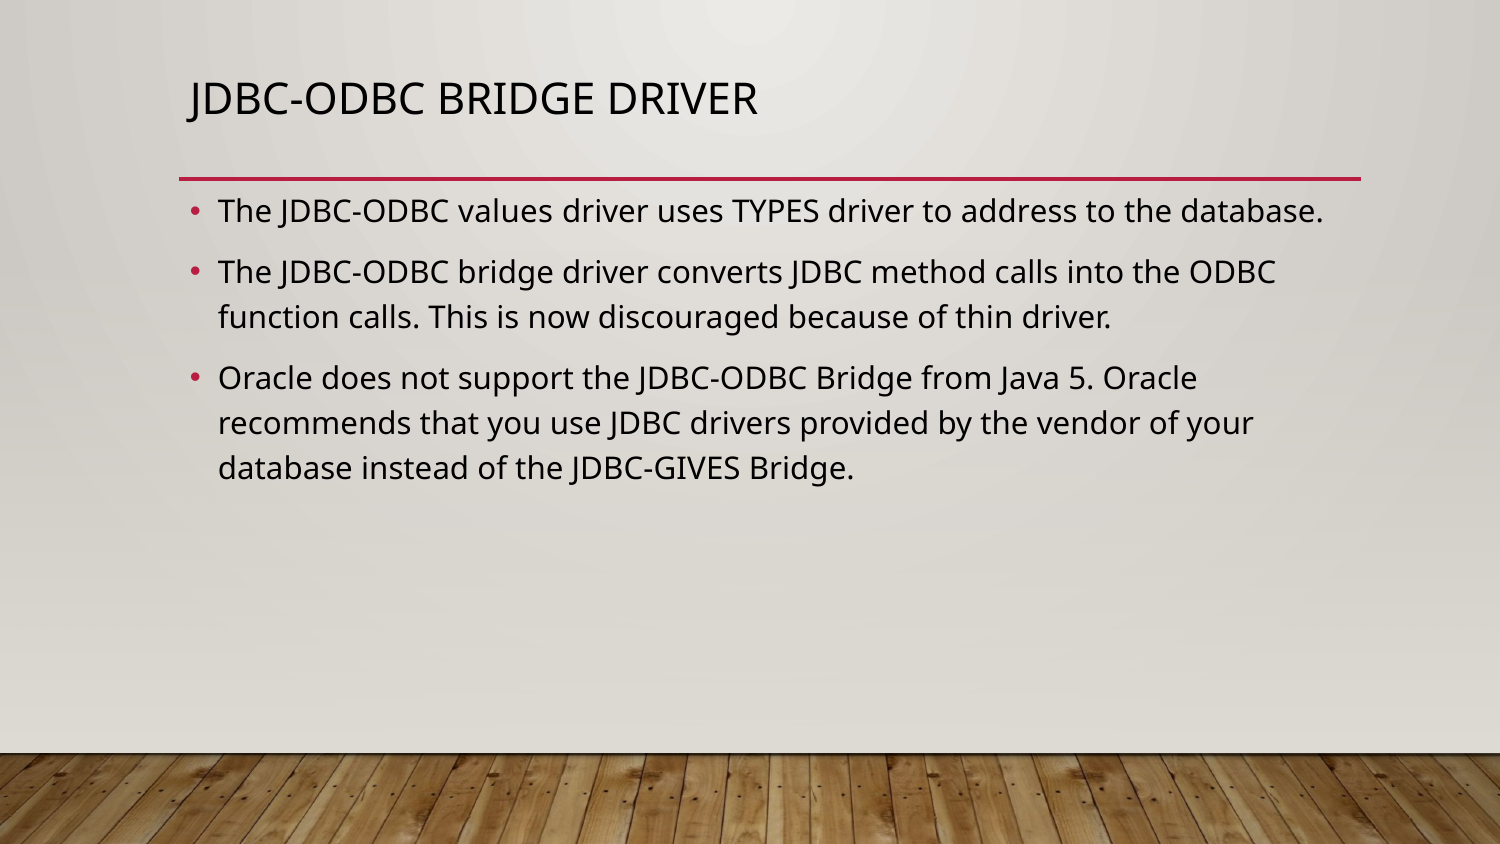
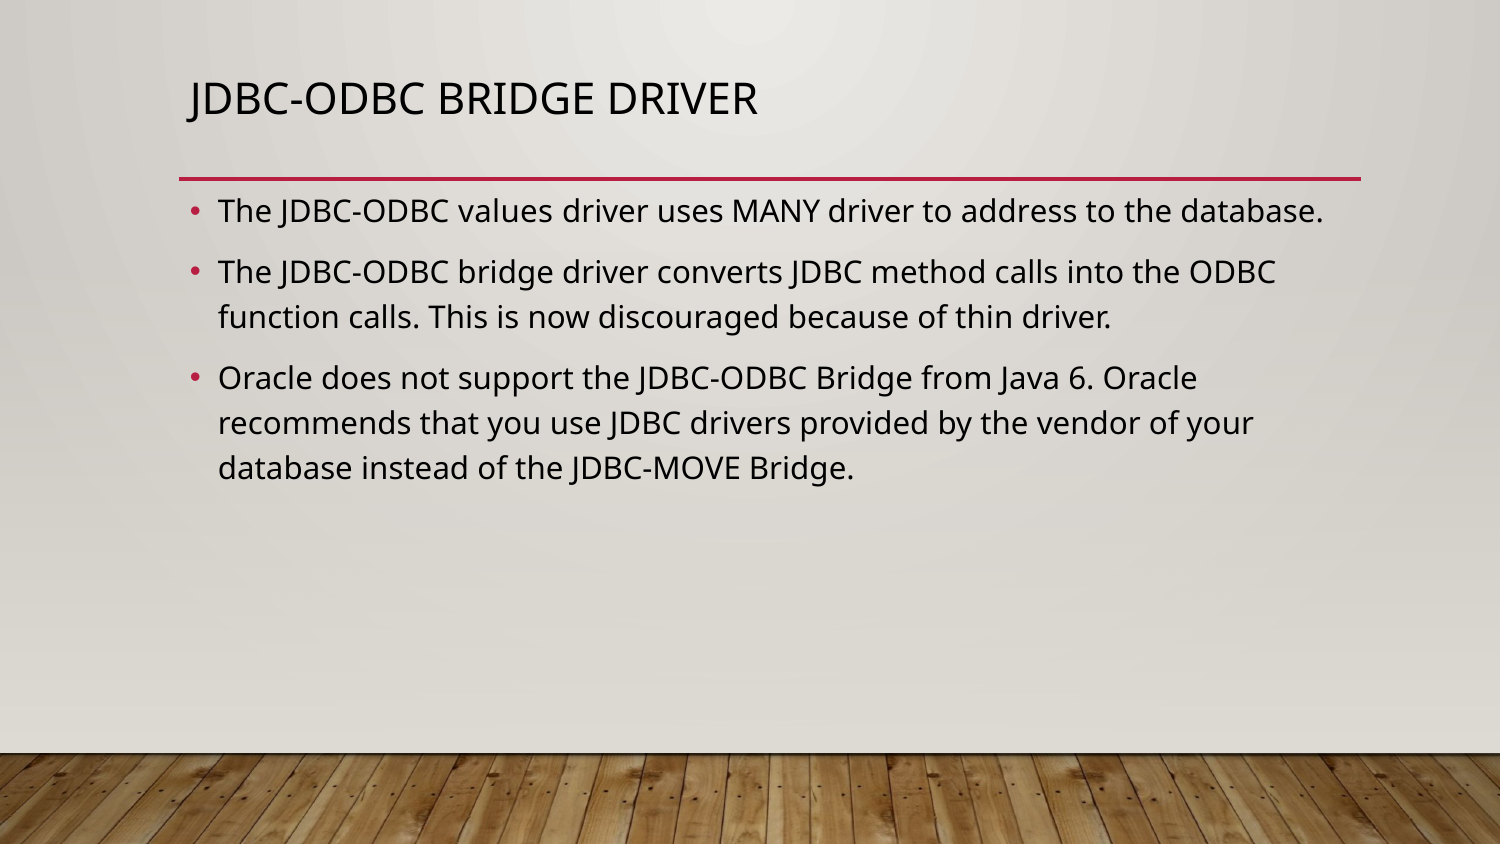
TYPES: TYPES -> MANY (776, 212)
5: 5 -> 6 (1081, 379)
JDBC-GIVES: JDBC-GIVES -> JDBC-MOVE (656, 469)
